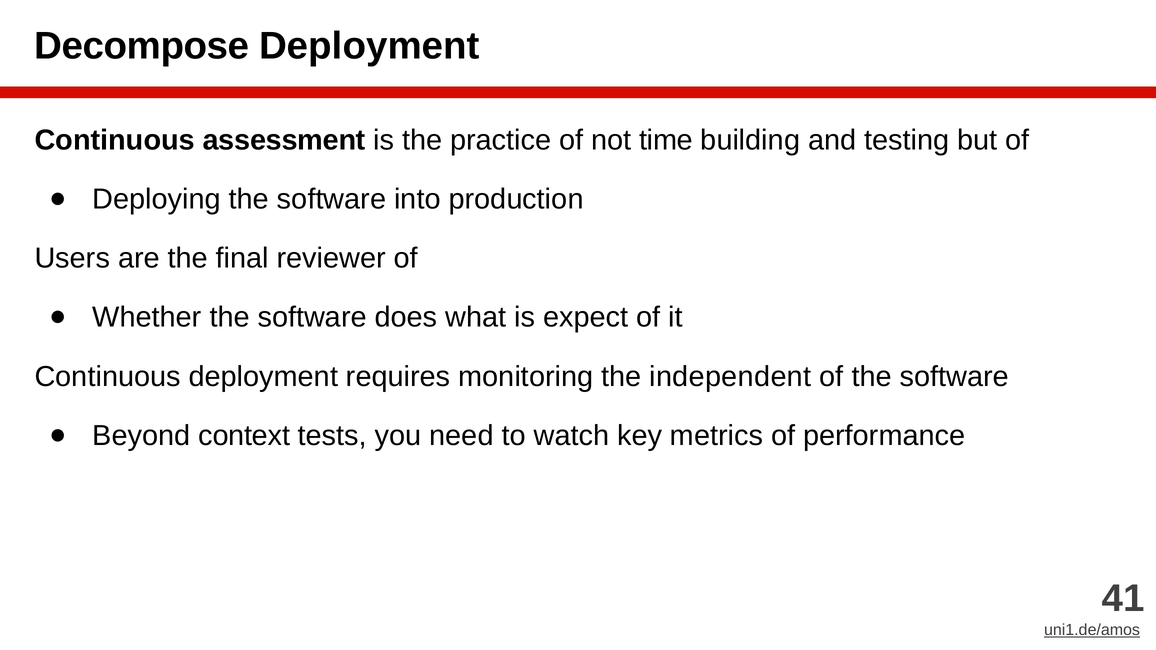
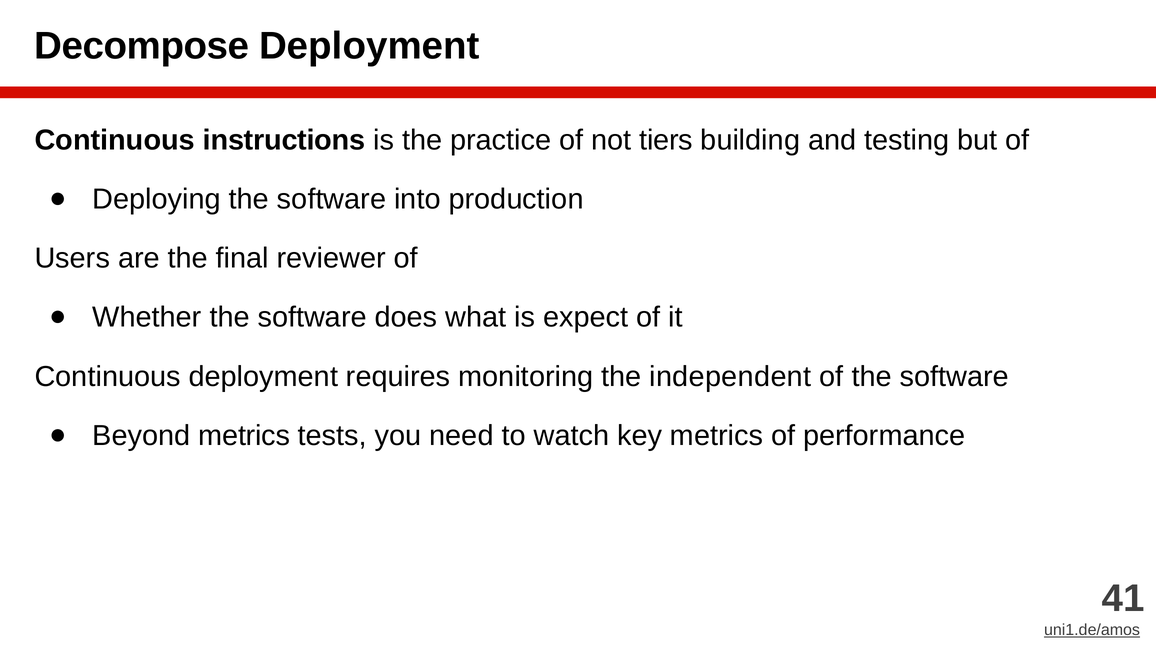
assessment: assessment -> instructions (284, 140)
time: time -> tiers (666, 140)
Beyond context: context -> metrics (244, 436)
